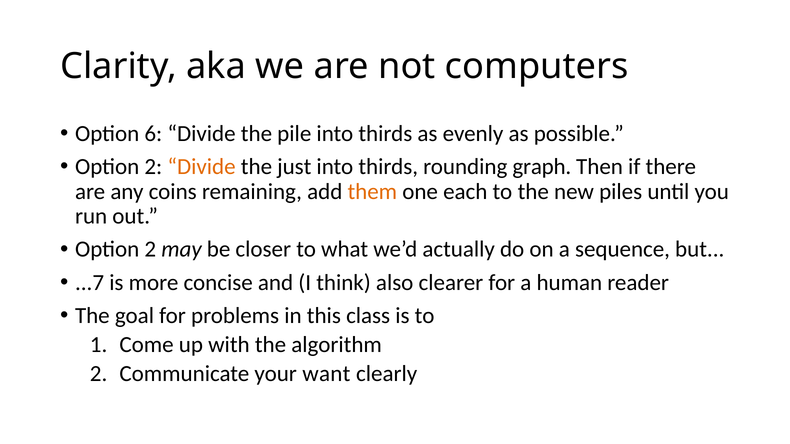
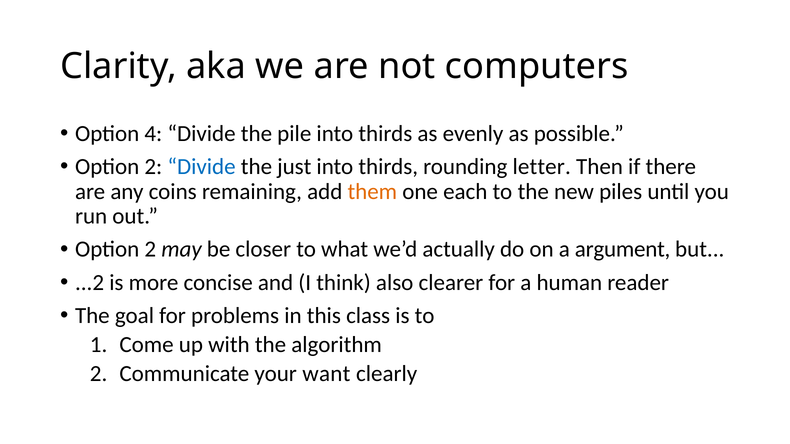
6: 6 -> 4 (153, 134)
Divide colour: orange -> blue (202, 167)
graph: graph -> letter (542, 167)
sequence: sequence -> argument (623, 250)
...7: ...7 -> ...2 (90, 283)
